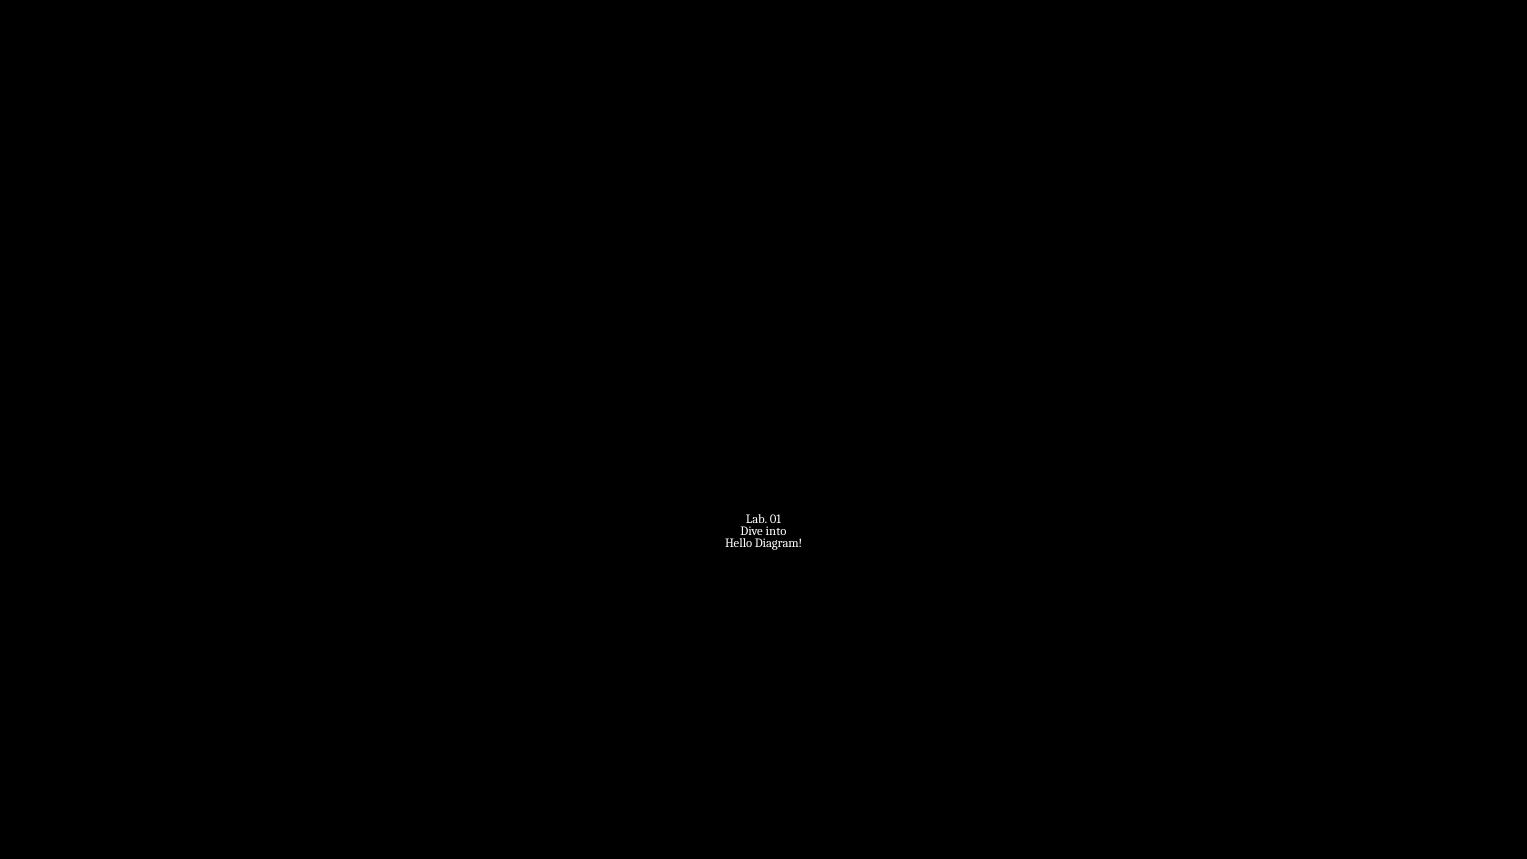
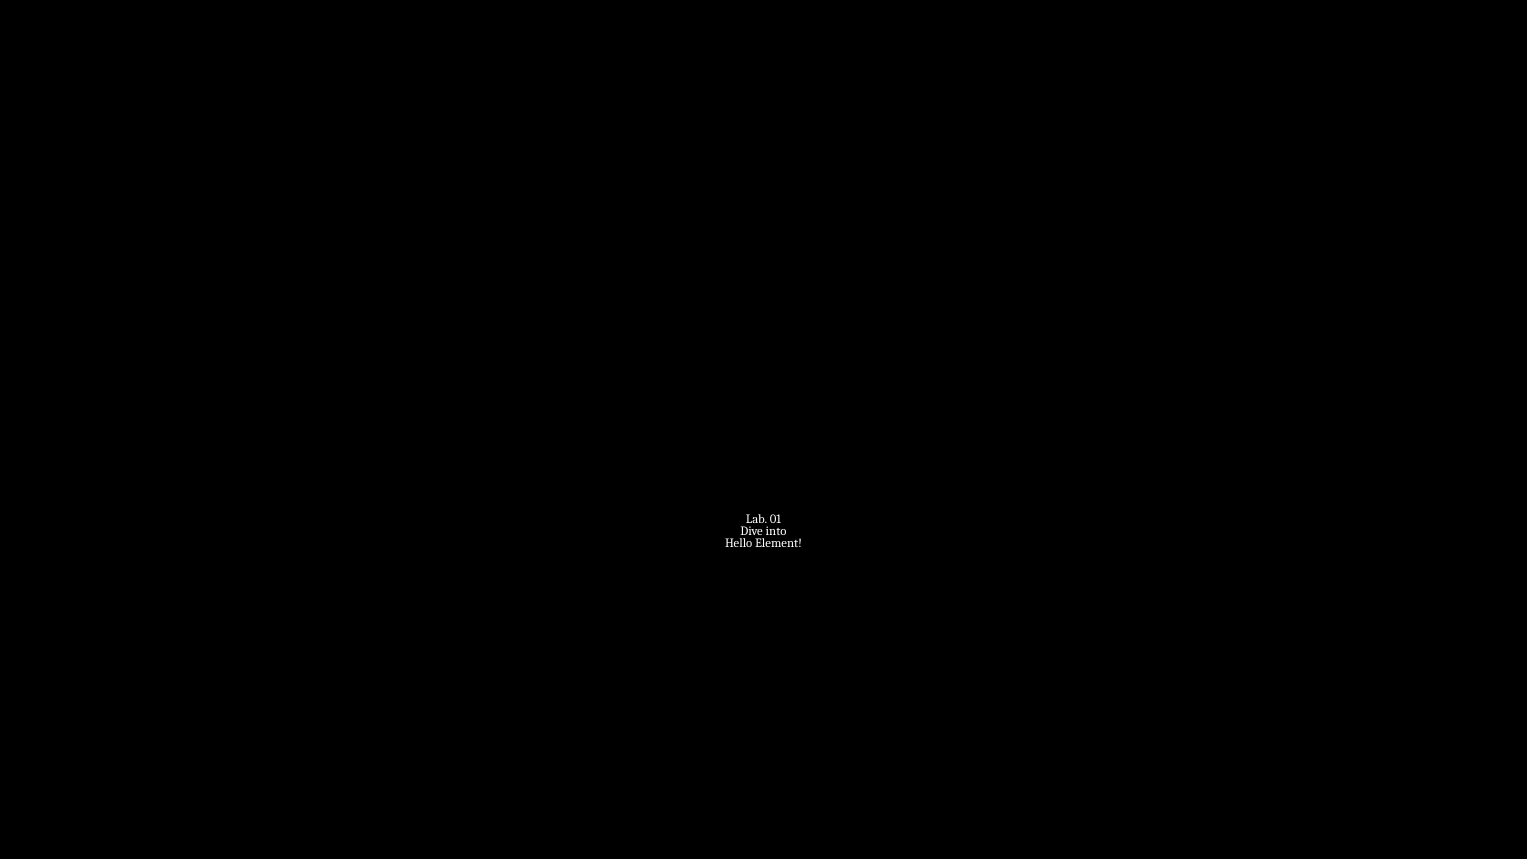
Diagram: Diagram -> Element (779, 544)
